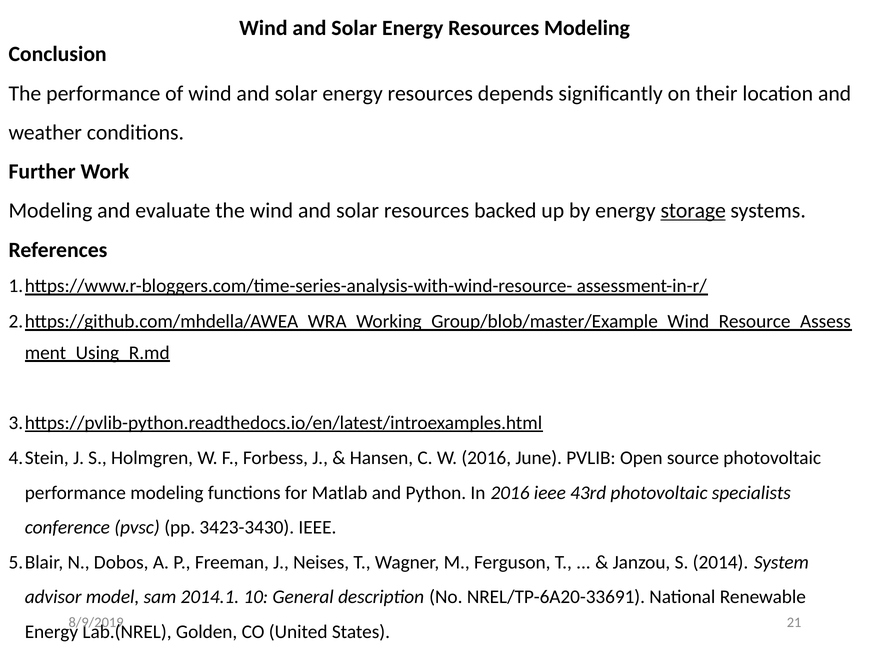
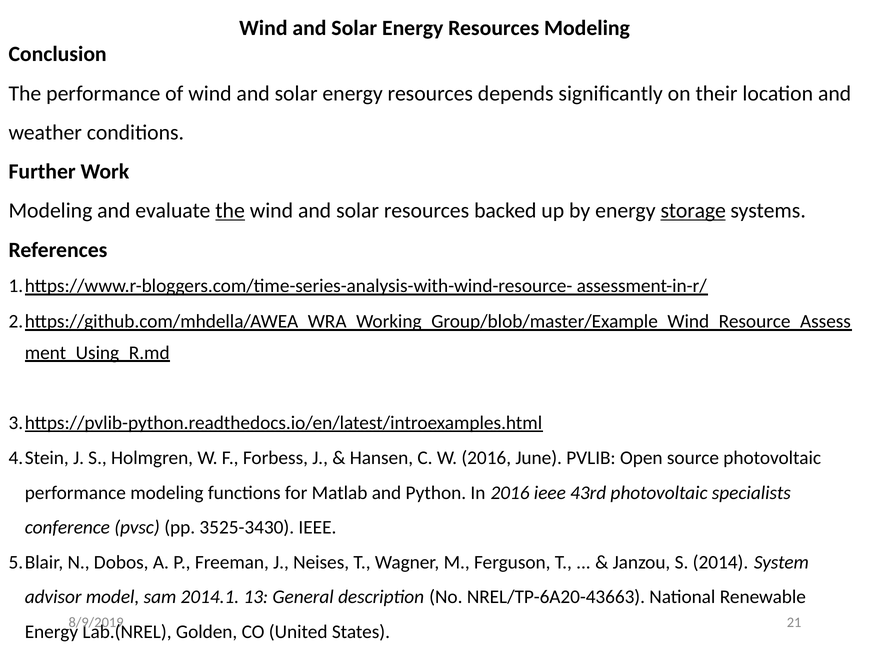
the underline: none -> present (230, 211)
3423-3430: 3423-3430 -> 3525-3430 (247, 528)
10: 10 -> 13 (256, 597)
NREL/TP-6A20-33691: NREL/TP-6A20-33691 -> NREL/TP-6A20-43663 (556, 597)
